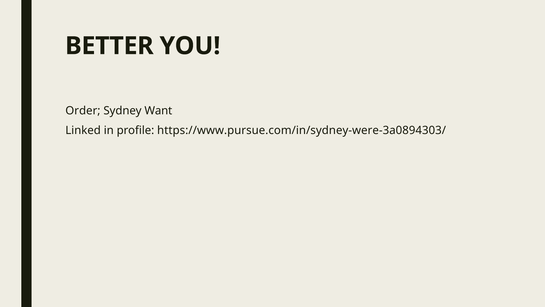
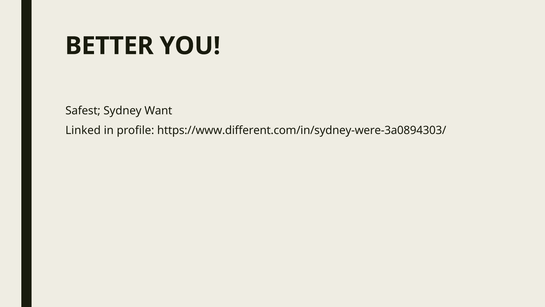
Order: Order -> Safest (83, 111)
https://www.pursue.com/in/sydney-were-3a0894303/: https://www.pursue.com/in/sydney-were-3a0894303/ -> https://www.different.com/in/sydney-were-3a0894303/ (302, 130)
